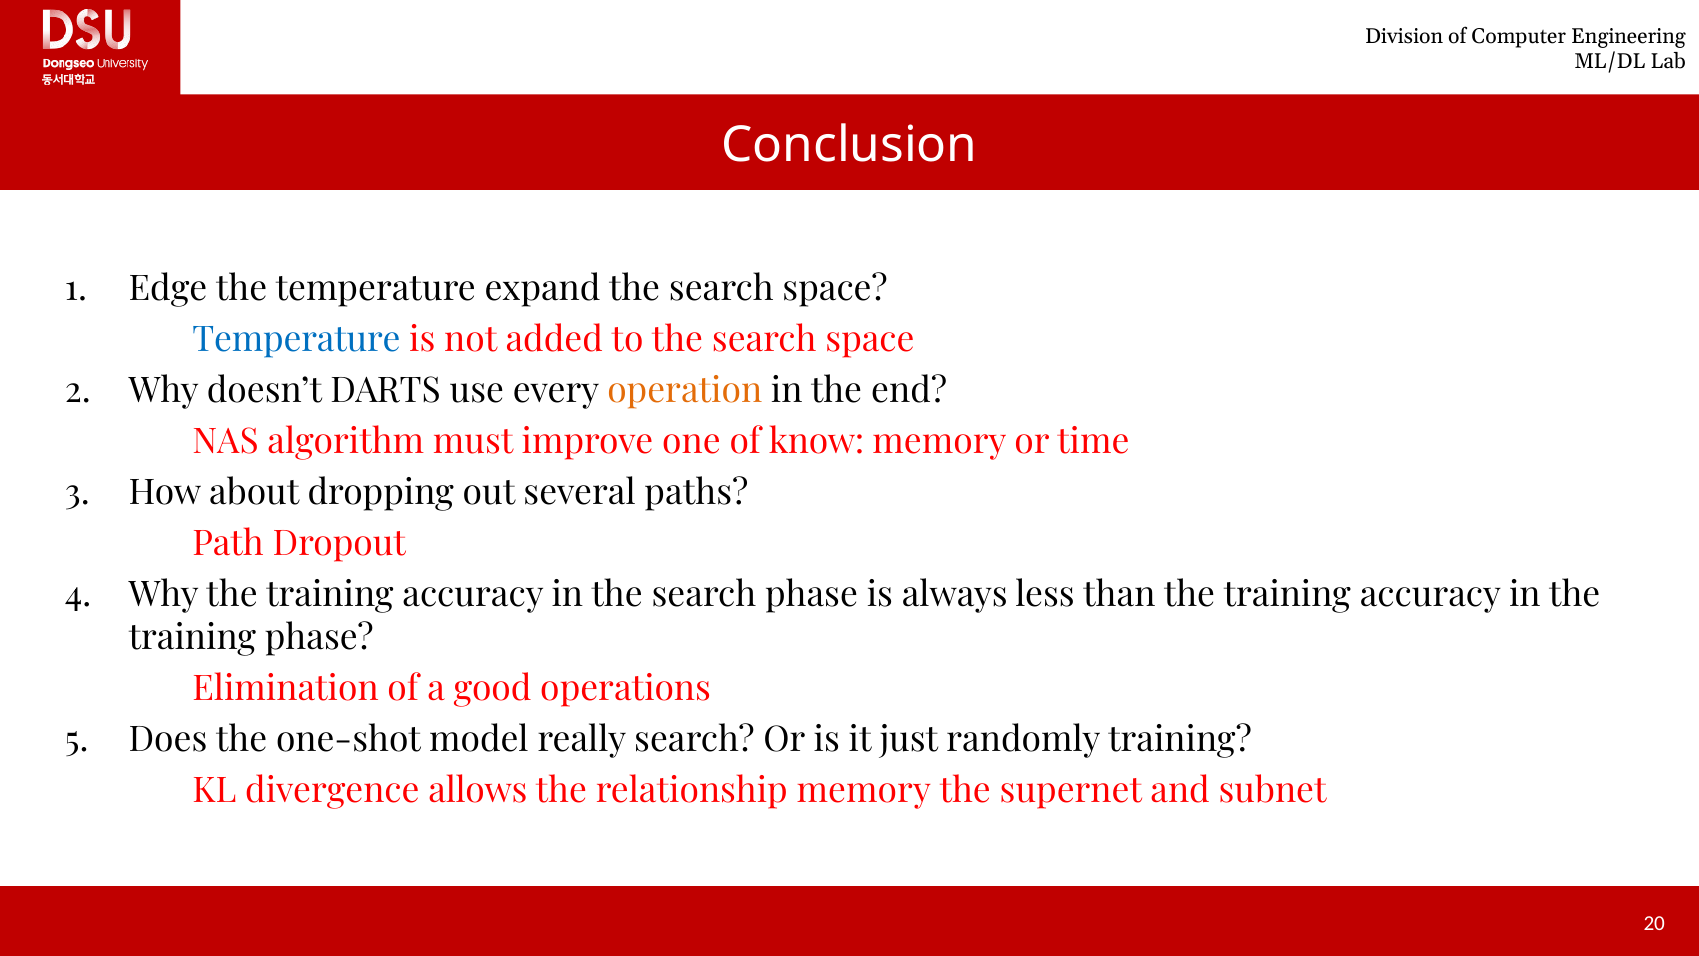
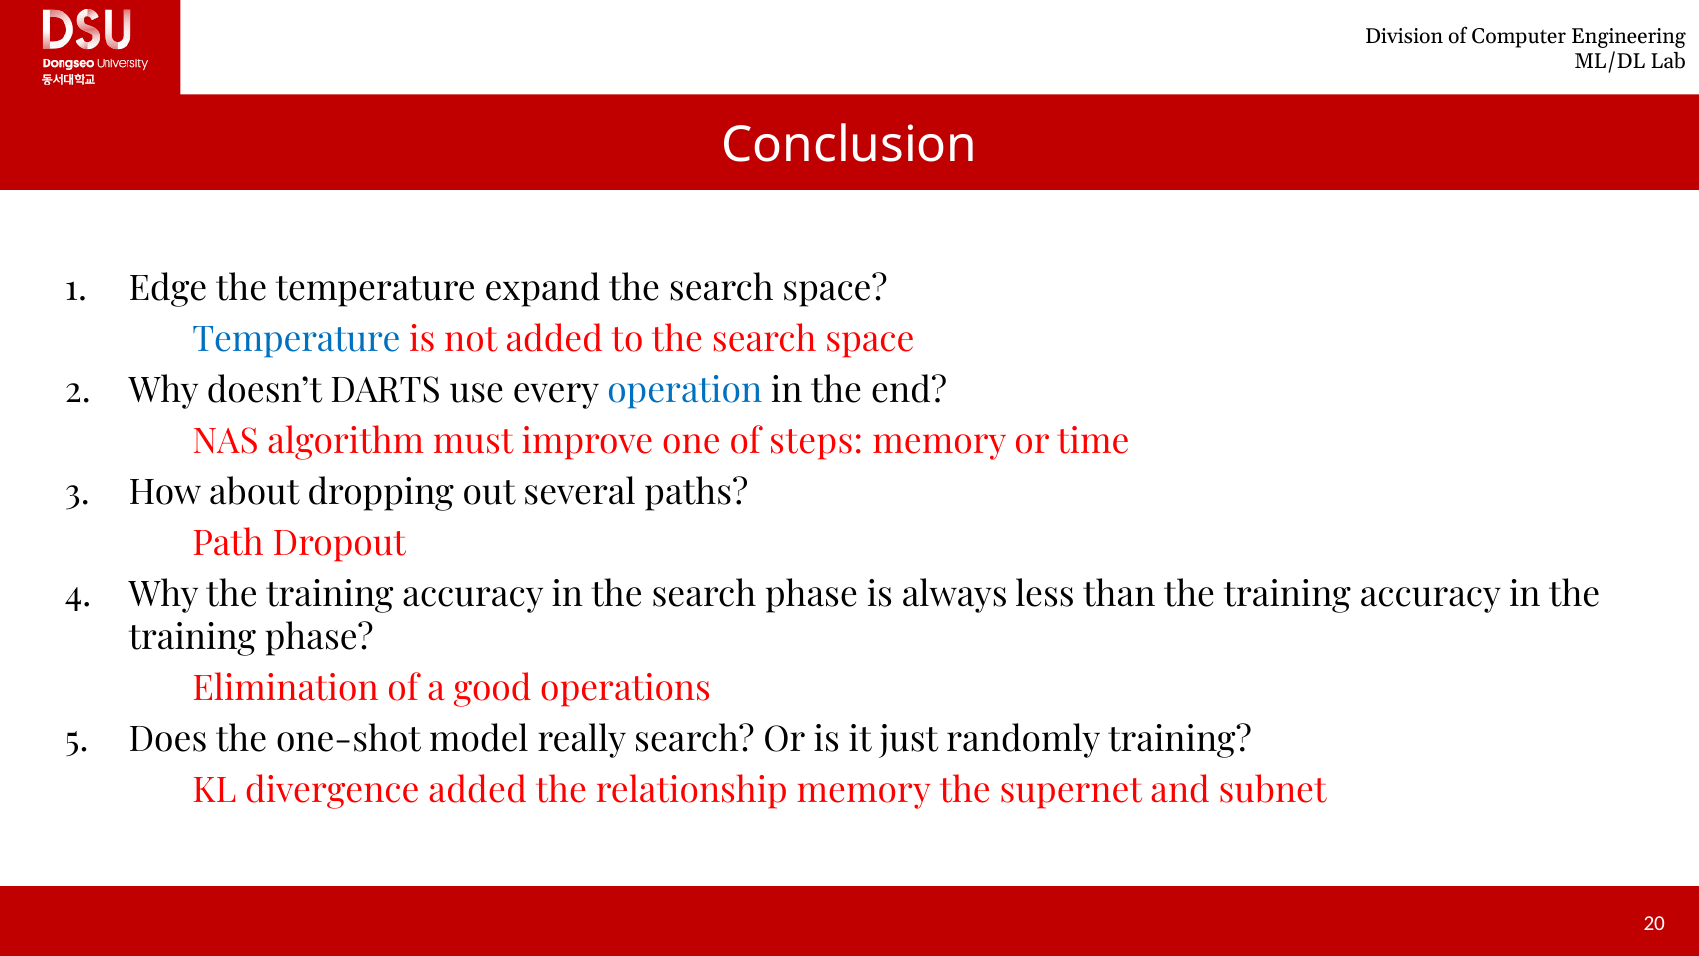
operation colour: orange -> blue (685, 391)
know: know -> steps (816, 442)
divergence allows: allows -> added (478, 790)
